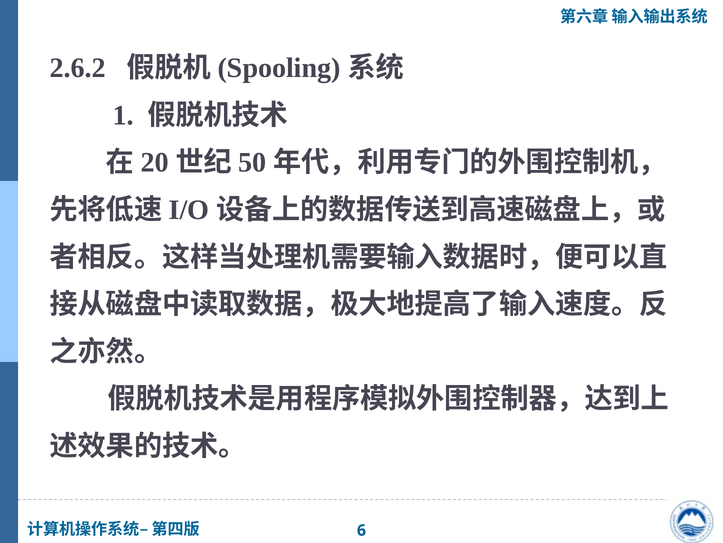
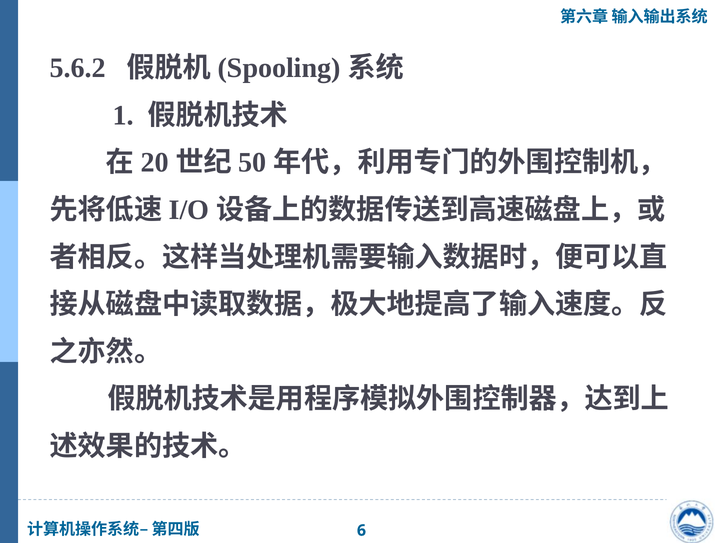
2.6.2: 2.6.2 -> 5.6.2 (78, 68)
